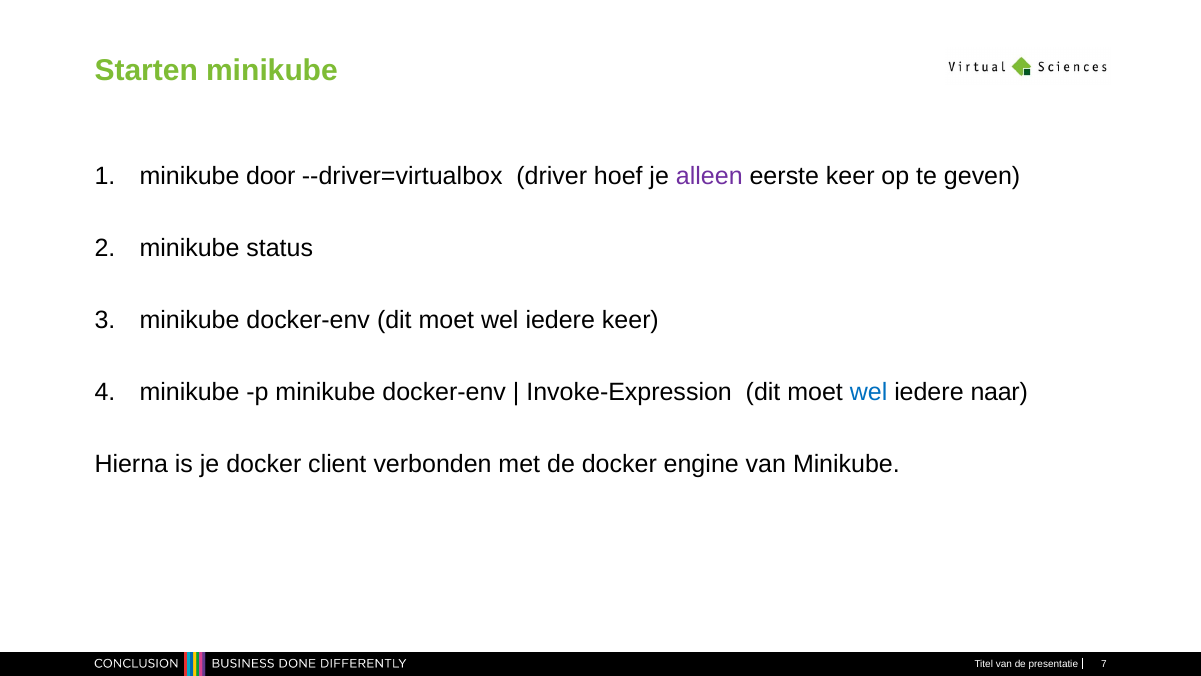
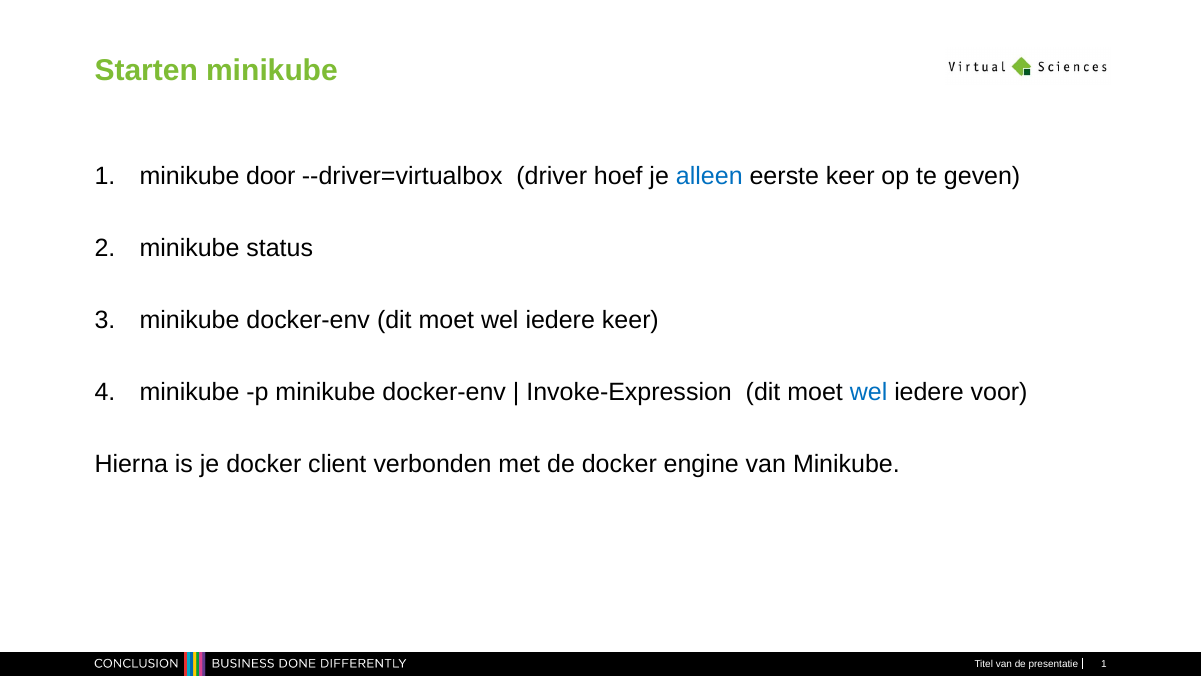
alleen colour: purple -> blue (709, 176)
naar: naar -> voor (999, 392)
presentatie 7: 7 -> 1 (1104, 664)
